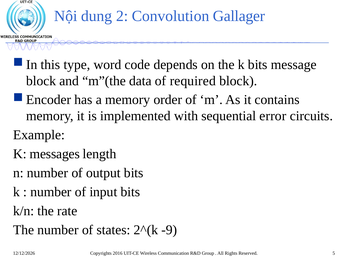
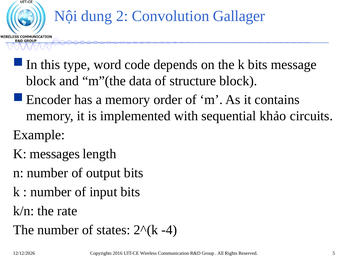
required: required -> structure (193, 81)
error: error -> khảo (273, 116)
-9: -9 -> -4 (169, 230)
